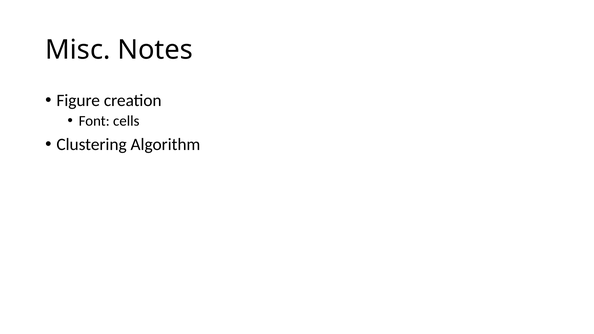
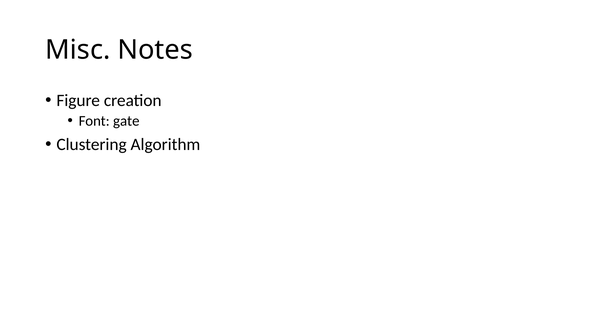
cells: cells -> gate (126, 121)
